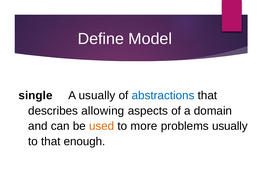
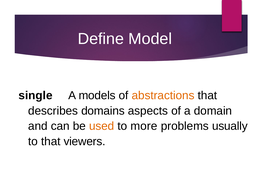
A usually: usually -> models (97, 96)
abstractions colour: blue -> orange (163, 96)
allowing: allowing -> domains (103, 111)
enough: enough -> viewers (85, 142)
